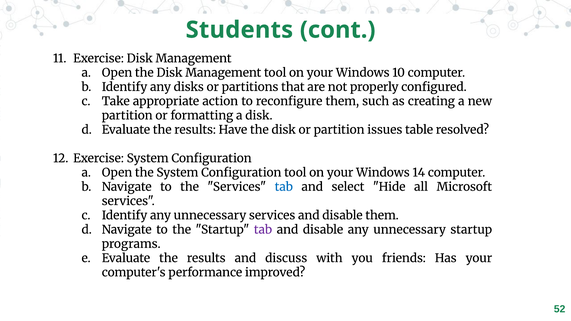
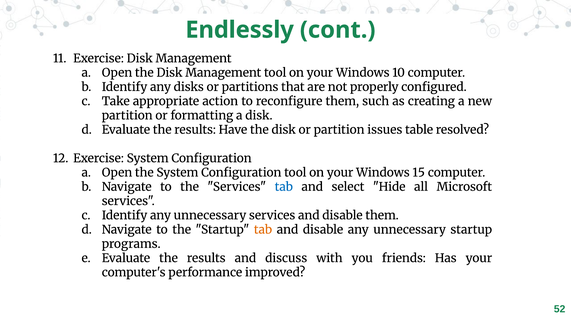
Students: Students -> Endlessly (240, 30)
14: 14 -> 15 (419, 173)
tab colour: purple -> orange (263, 230)
